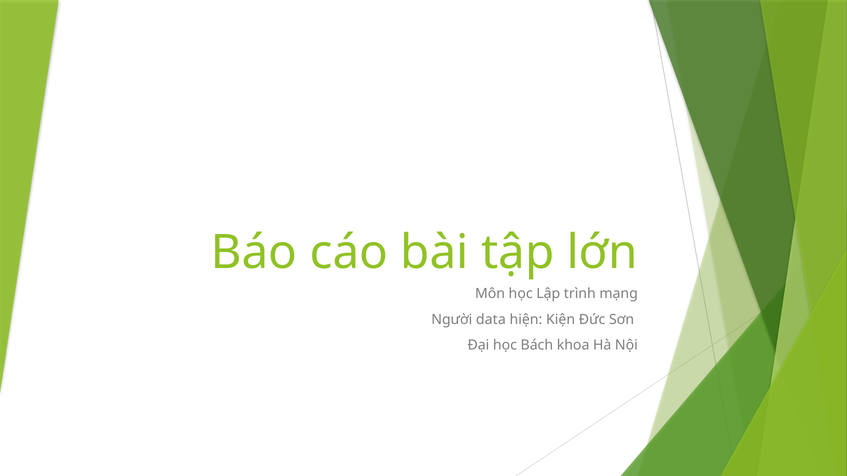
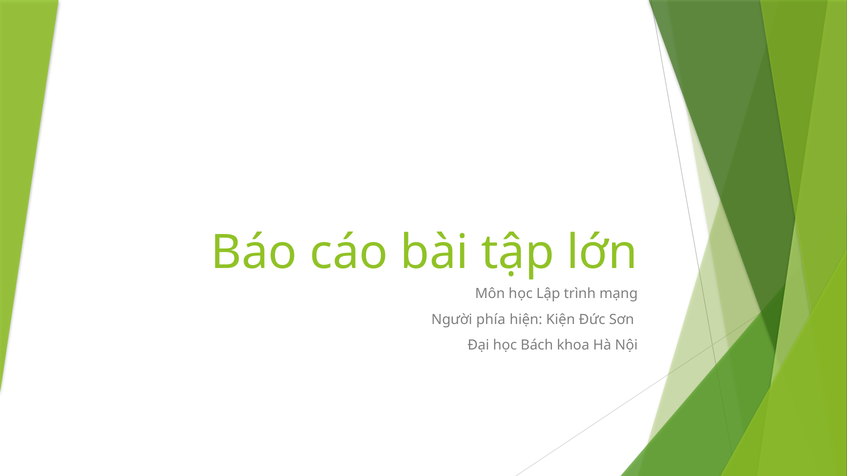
data: data -> phía (491, 320)
